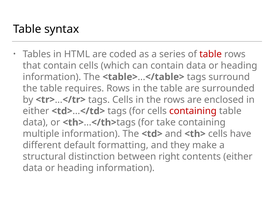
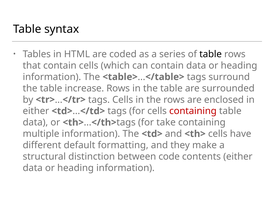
table colour: red -> black (211, 54)
requires: requires -> increase (84, 89)
right: right -> code (169, 157)
